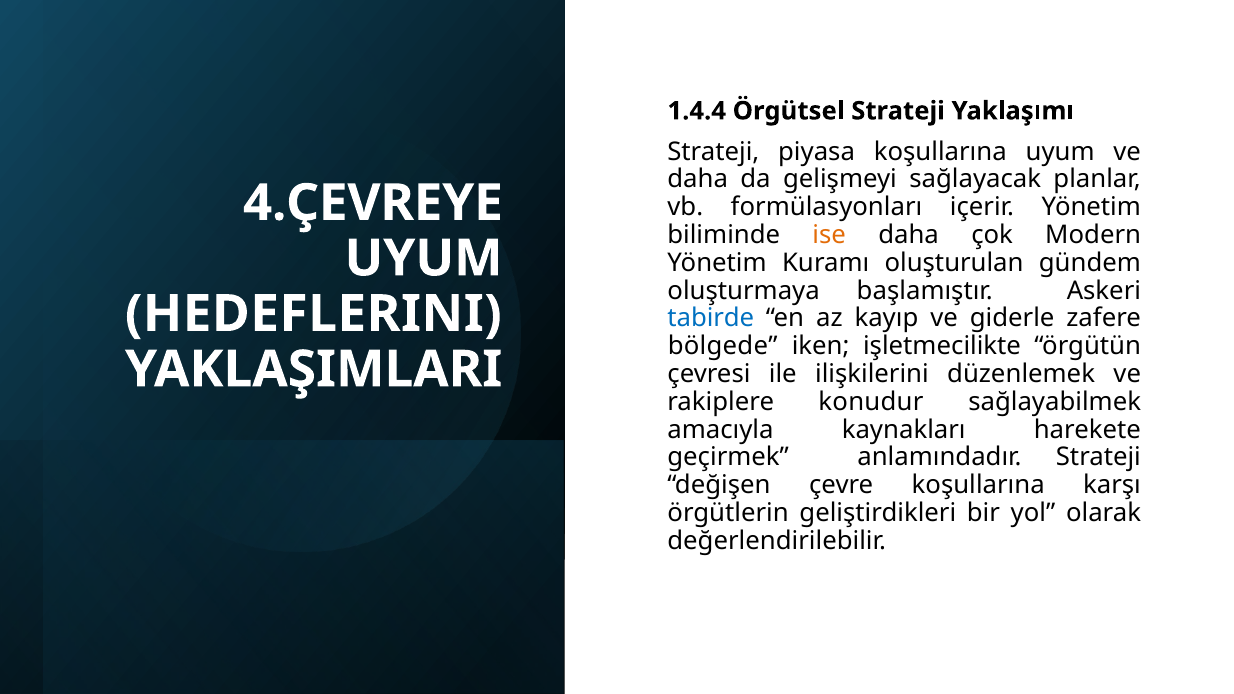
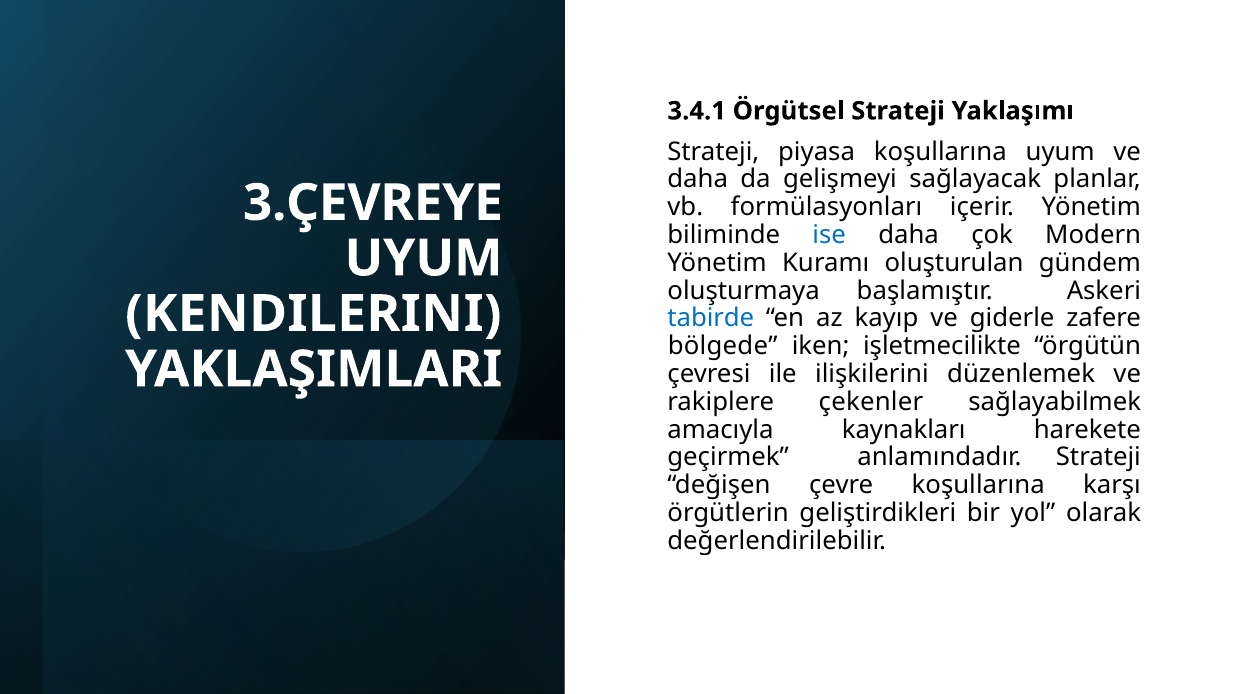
1.4.4: 1.4.4 -> 3.4.1 (697, 111)
4.ÇEVREYE: 4.ÇEVREYE -> 3.ÇEVREYE (373, 203)
ise colour: orange -> blue (829, 235)
HEDEFLERINI: HEDEFLERINI -> KENDILERINI (313, 314)
konudur: konudur -> çekenler (871, 402)
